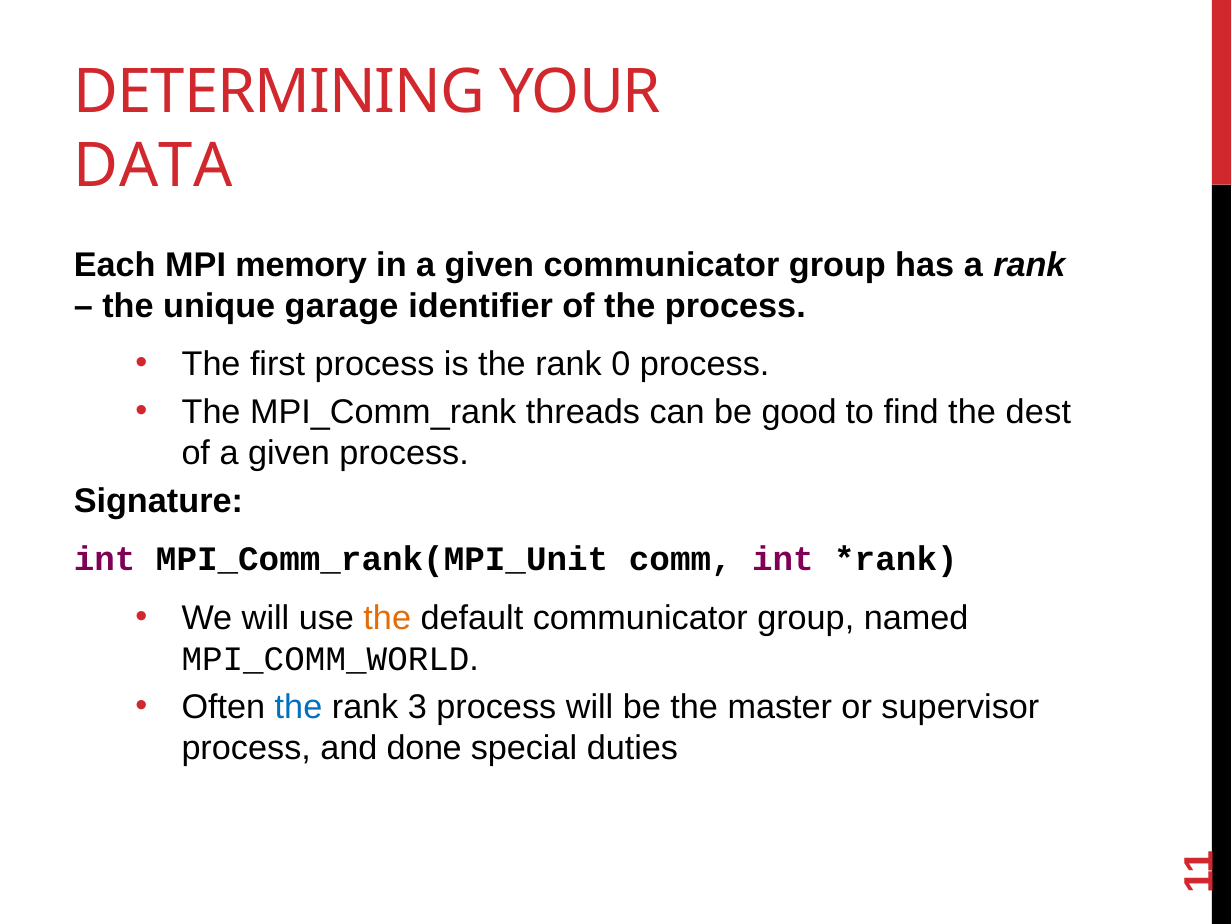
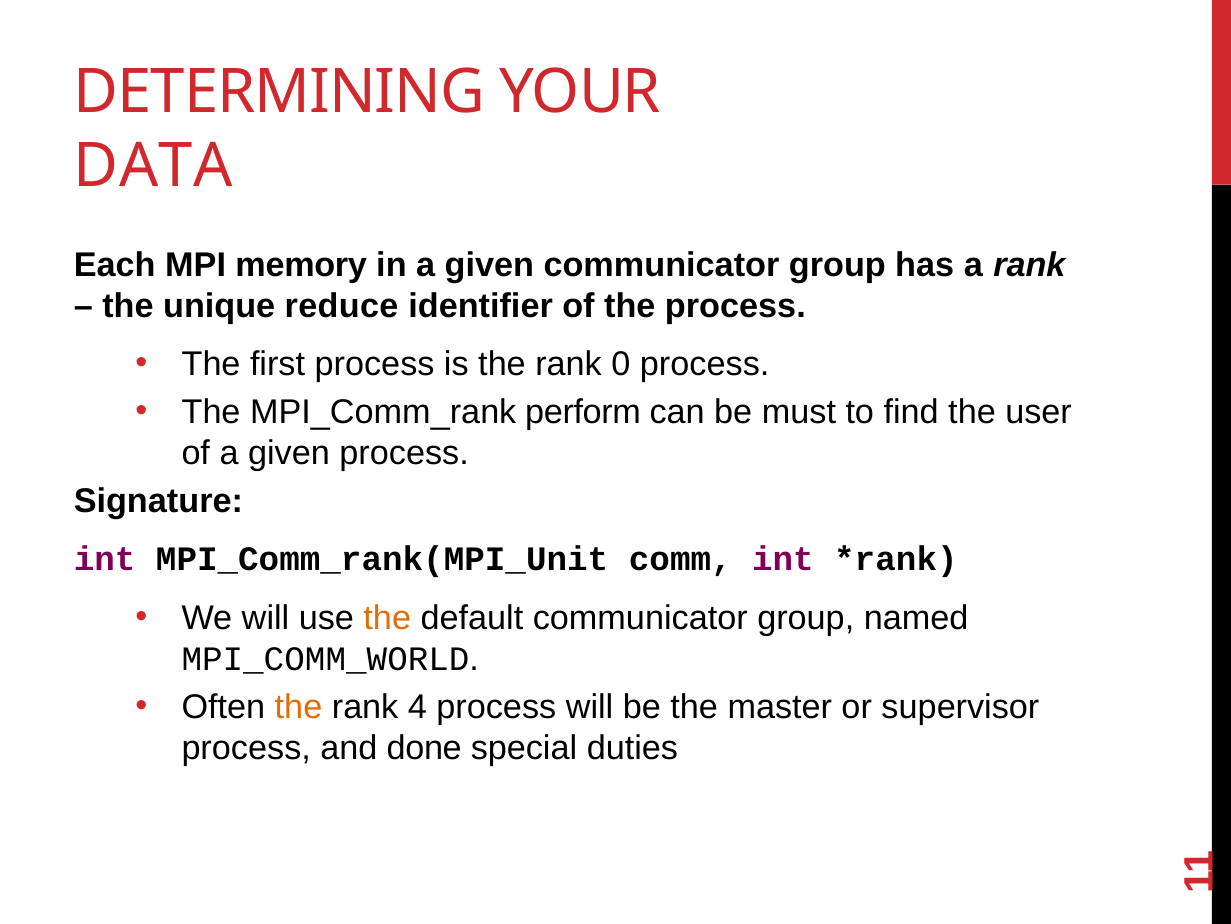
garage: garage -> reduce (342, 306)
threads: threads -> perform (583, 412)
good: good -> must (799, 412)
dest: dest -> user (1039, 412)
the colour: blue -> orange (298, 706)
3: 3 -> 4 (417, 706)
